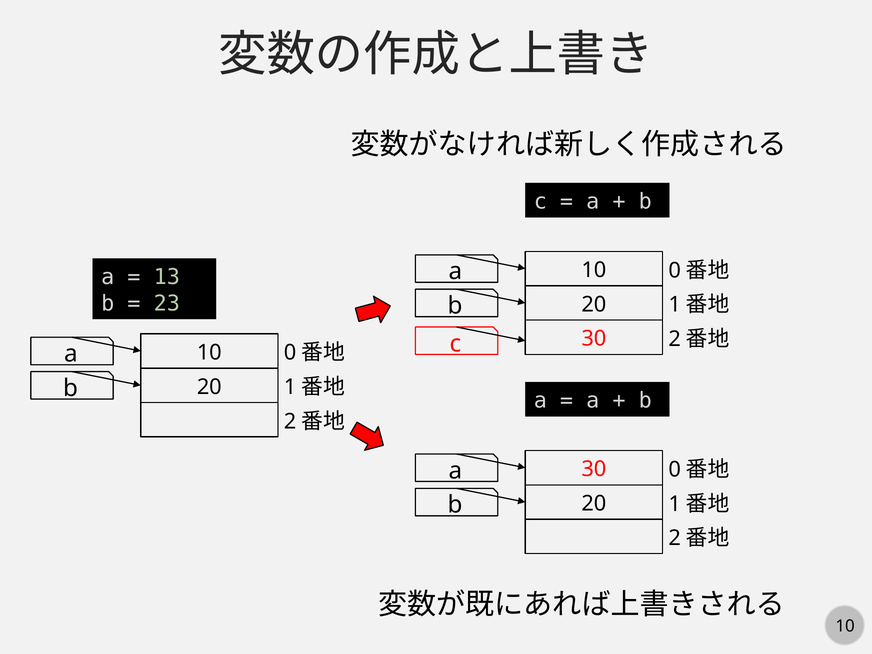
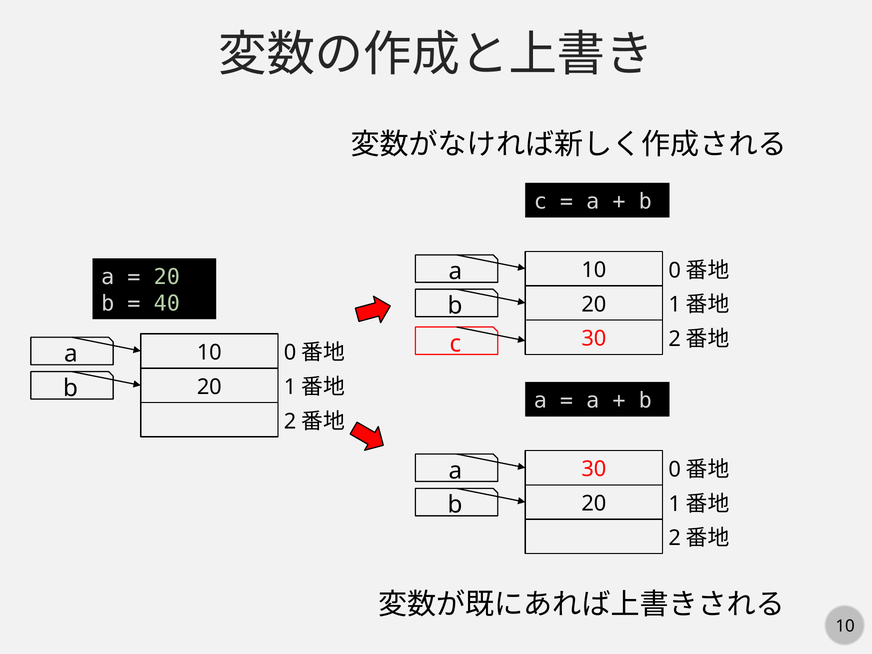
13: 13 -> 20 (167, 277)
23: 23 -> 40 (167, 303)
